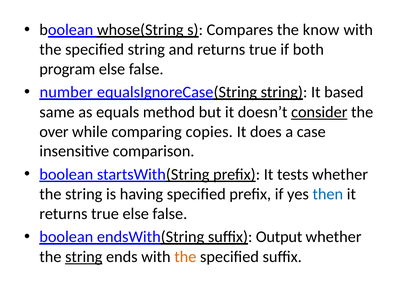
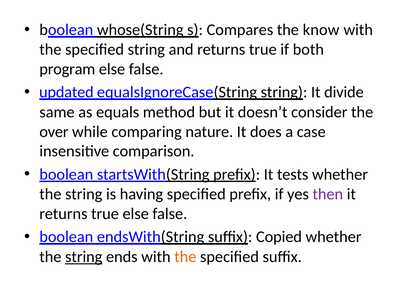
number: number -> updated (66, 92)
based: based -> divide (344, 92)
consider underline: present -> none (319, 112)
copies: copies -> nature (209, 132)
then colour: blue -> purple (328, 194)
Output: Output -> Copied (279, 237)
